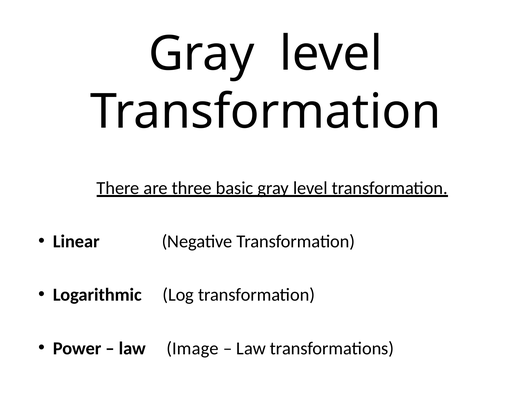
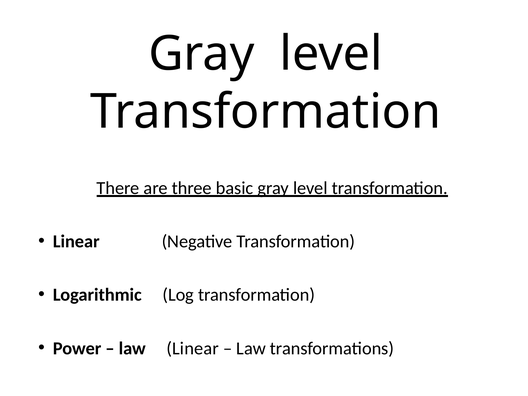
law Image: Image -> Linear (193, 348)
